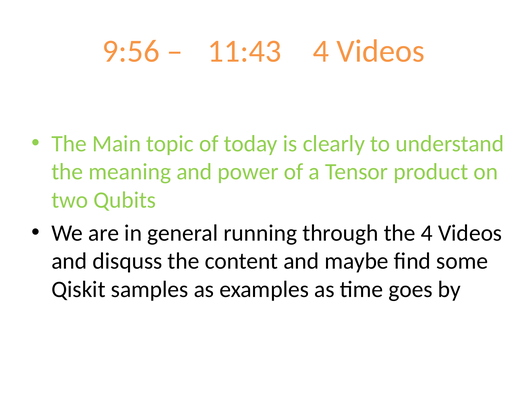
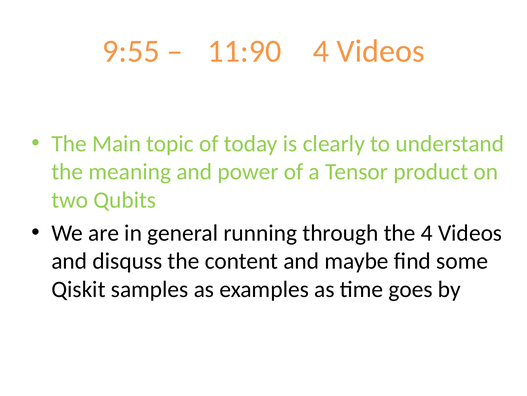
9:56: 9:56 -> 9:55 (131, 51)
11:43: 11:43 -> 11:90 (244, 51)
